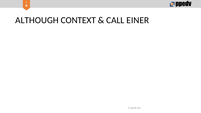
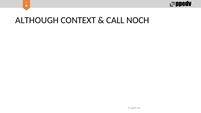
EINER: EINER -> NOCH (138, 20)
